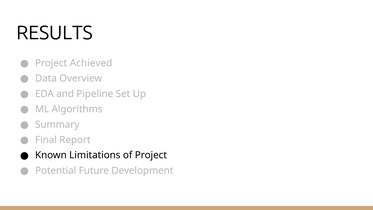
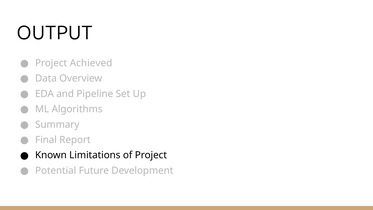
RESULTS: RESULTS -> OUTPUT (54, 33)
